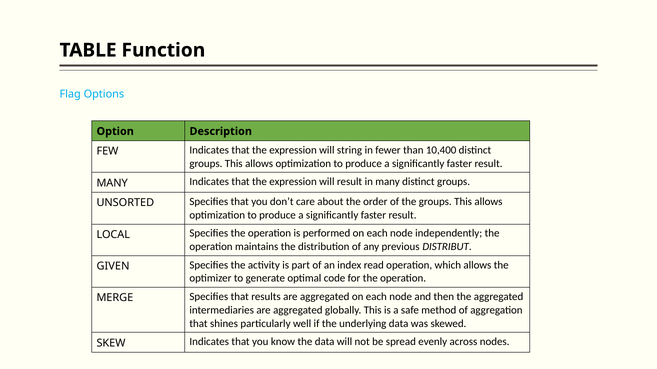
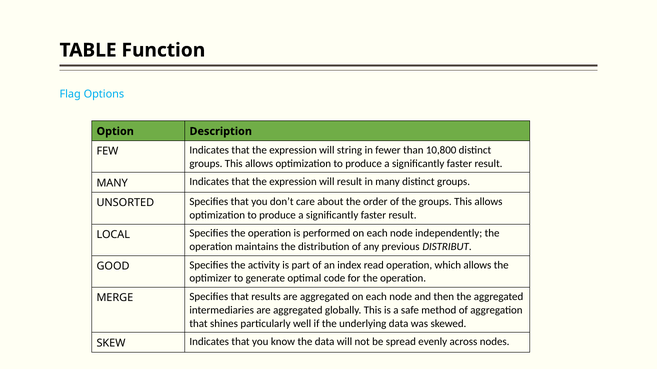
10,400: 10,400 -> 10,800 (441, 150)
GIVEN: GIVEN -> GOOD (113, 267)
